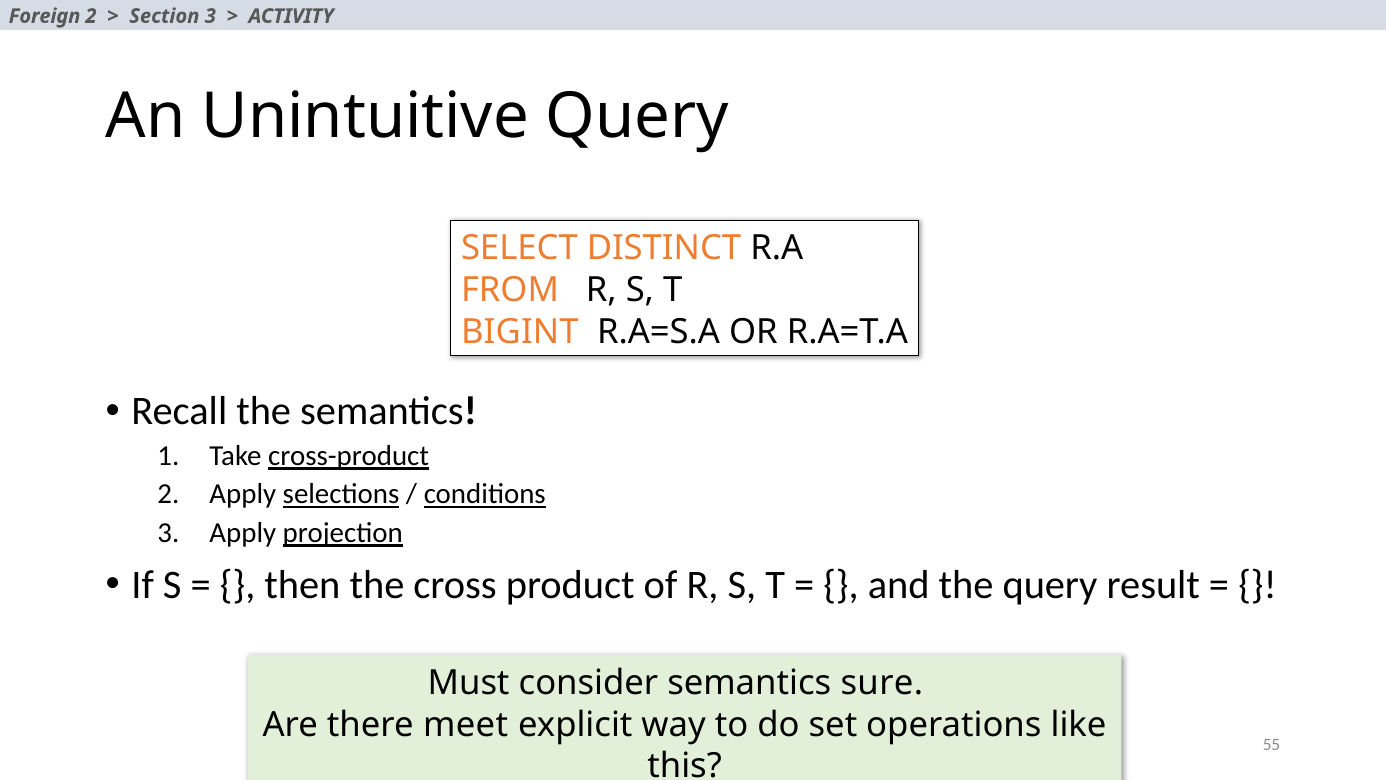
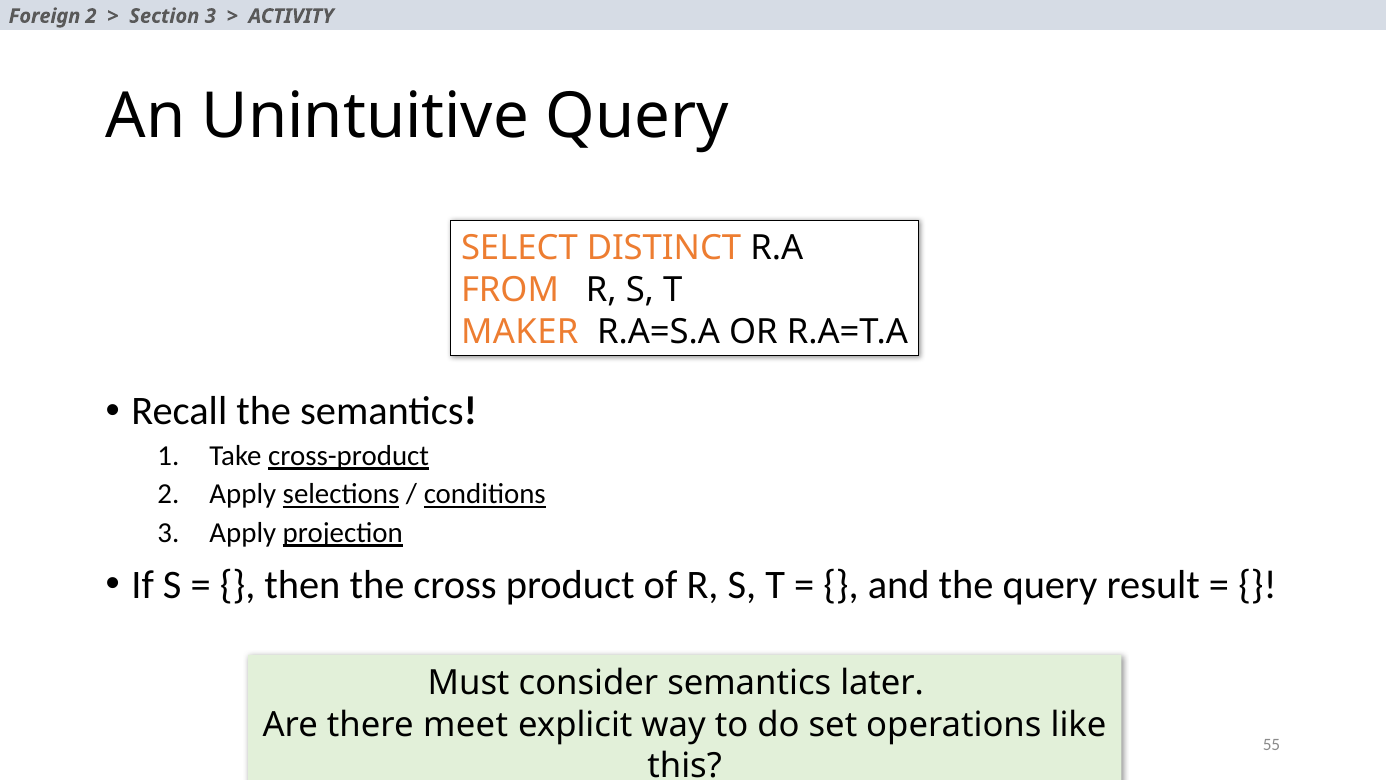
BIGINT: BIGINT -> MAKER (520, 332)
sure: sure -> later (882, 683)
